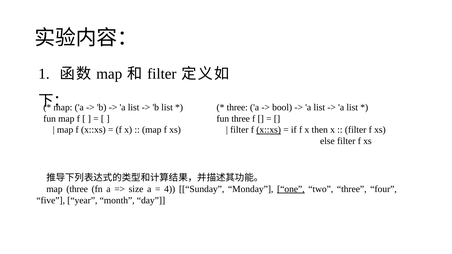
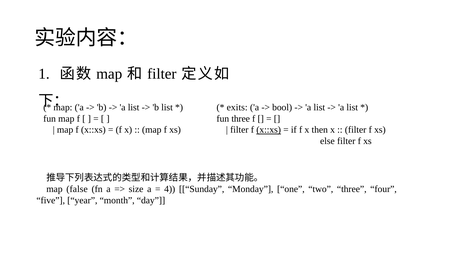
three: three -> exits (237, 107)
map three: three -> false (77, 189)
one underline: present -> none (291, 189)
